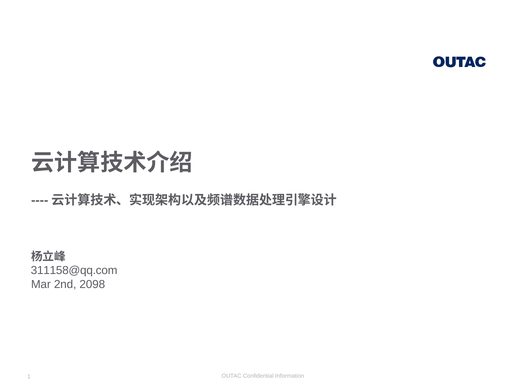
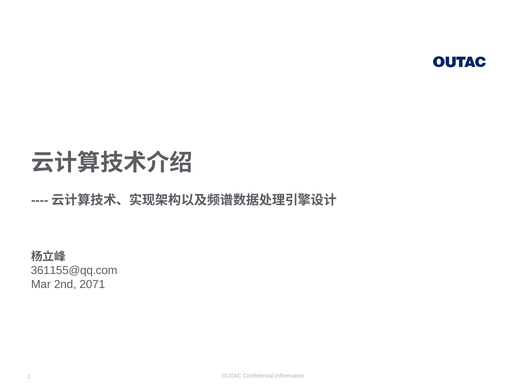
311158@qq.com: 311158@qq.com -> 361155@qq.com (74, 271)
2098: 2098 -> 2071 (92, 284)
